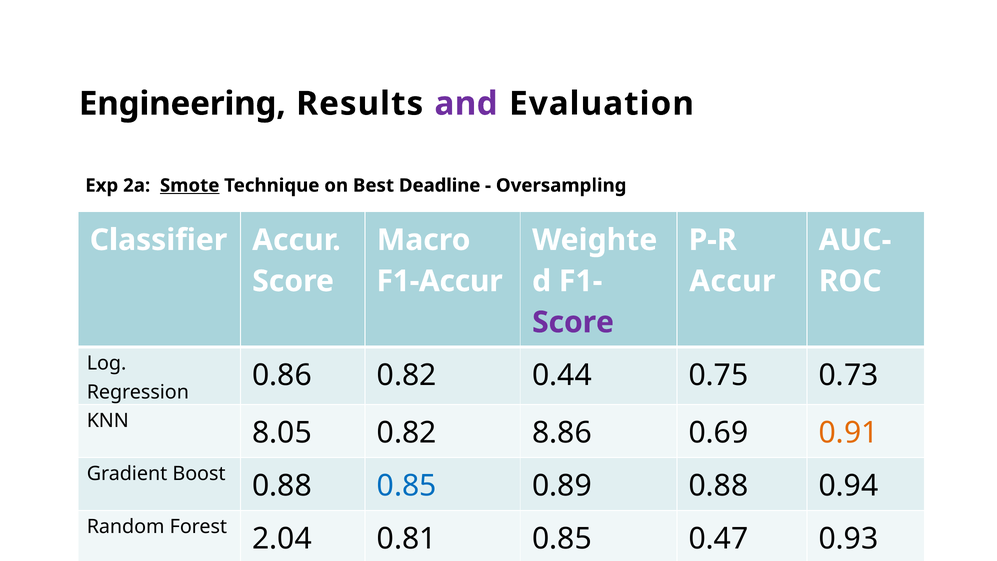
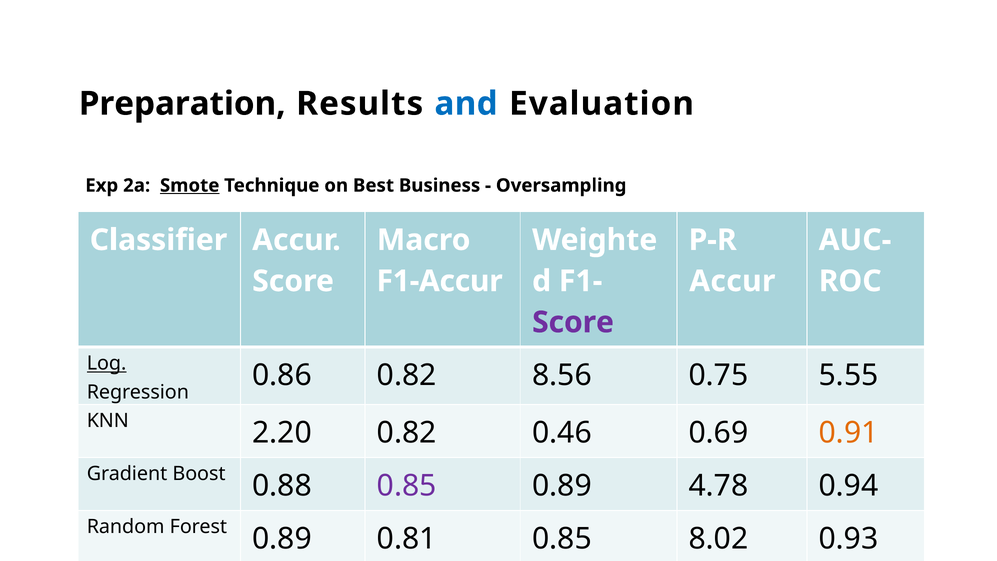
Engineering: Engineering -> Preparation (182, 104)
and colour: purple -> blue (466, 104)
Deadline: Deadline -> Business (440, 185)
Log underline: none -> present (107, 363)
0.44: 0.44 -> 8.56 (562, 375)
0.73: 0.73 -> 5.55 (849, 375)
8.05: 8.05 -> 2.20 (282, 433)
8.86: 8.86 -> 0.46 (562, 433)
0.85 colour: blue -> purple (407, 486)
0.89 0.88: 0.88 -> 4.78 (719, 486)
2.04: 2.04 -> 0.89 (282, 539)
0.47: 0.47 -> 8.02 (719, 539)
